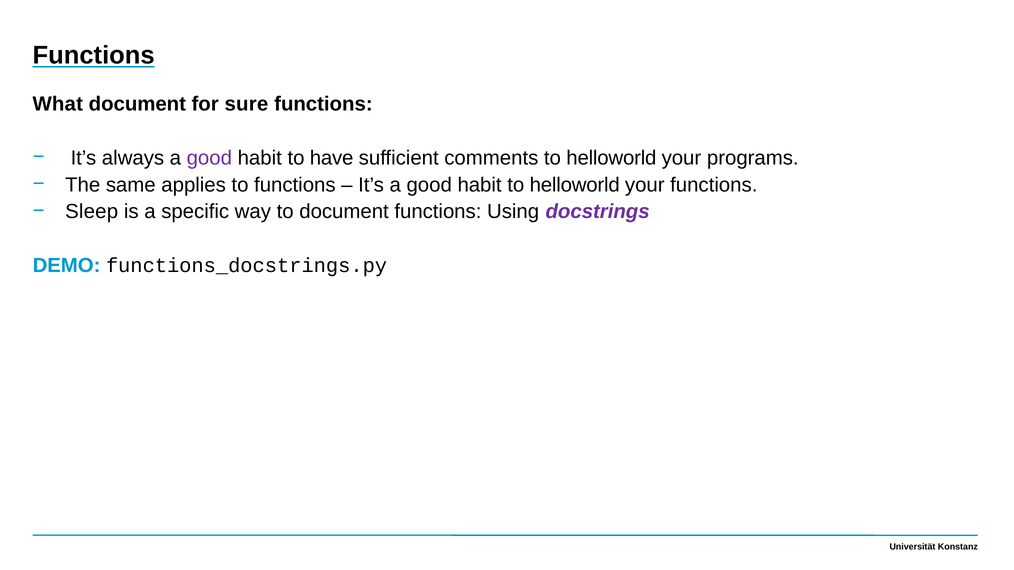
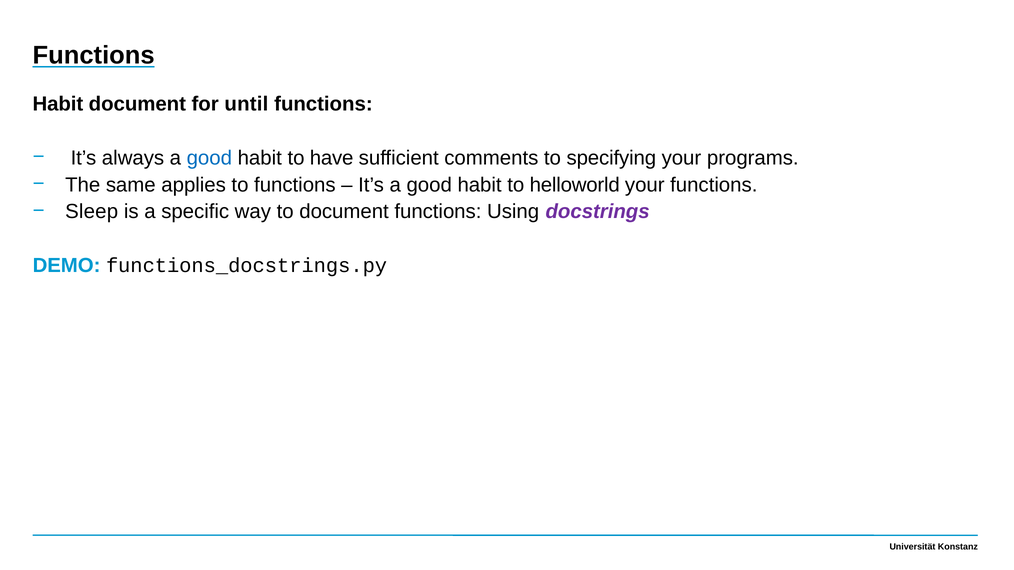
What: What -> Habit (58, 104)
sure: sure -> until (246, 104)
good colour: purple -> blue (209, 158)
comments to helloworld: helloworld -> specifying (611, 158)
